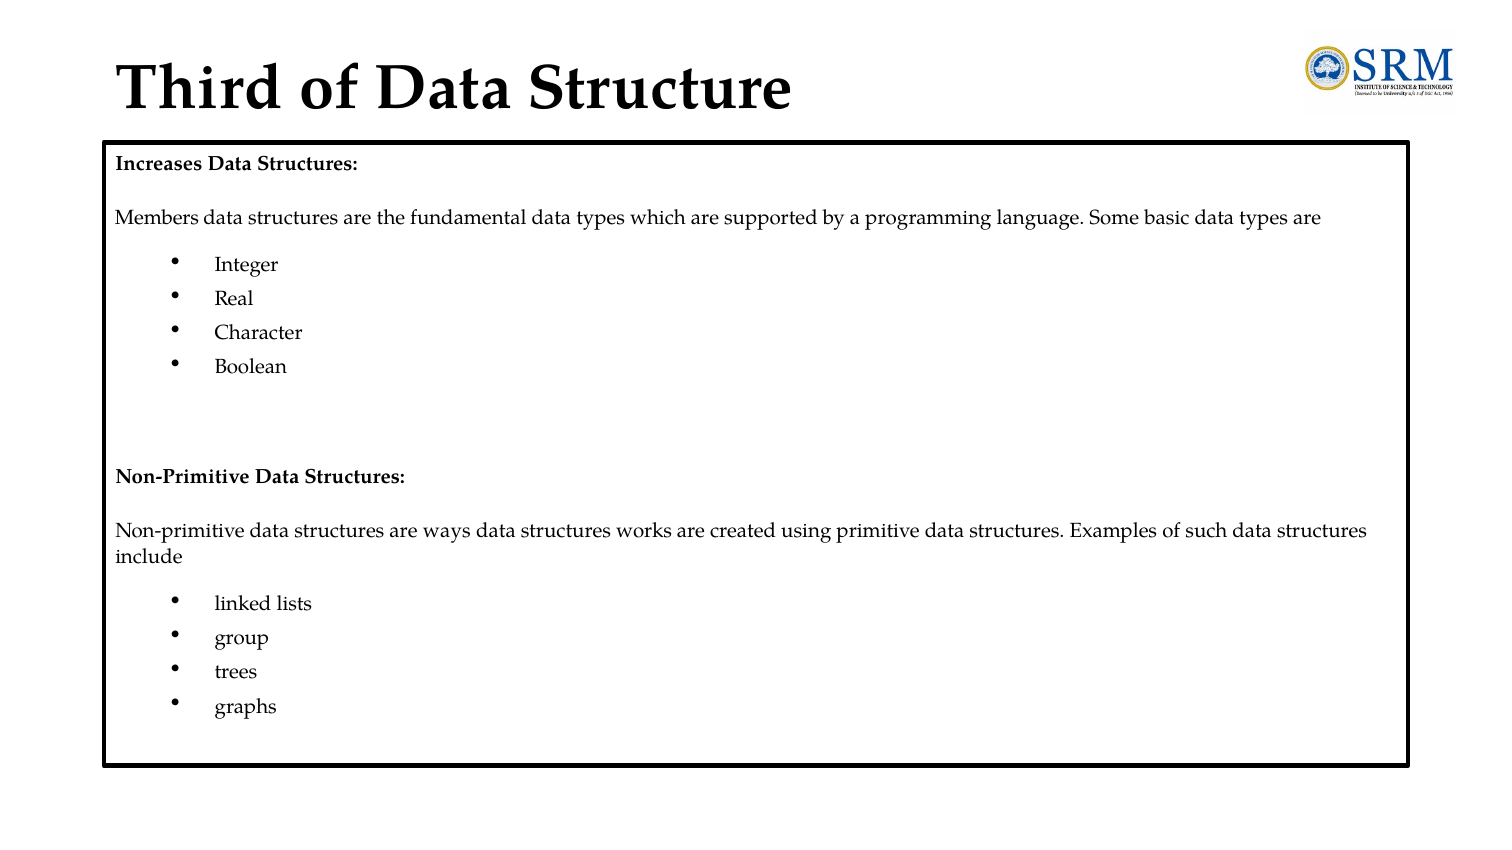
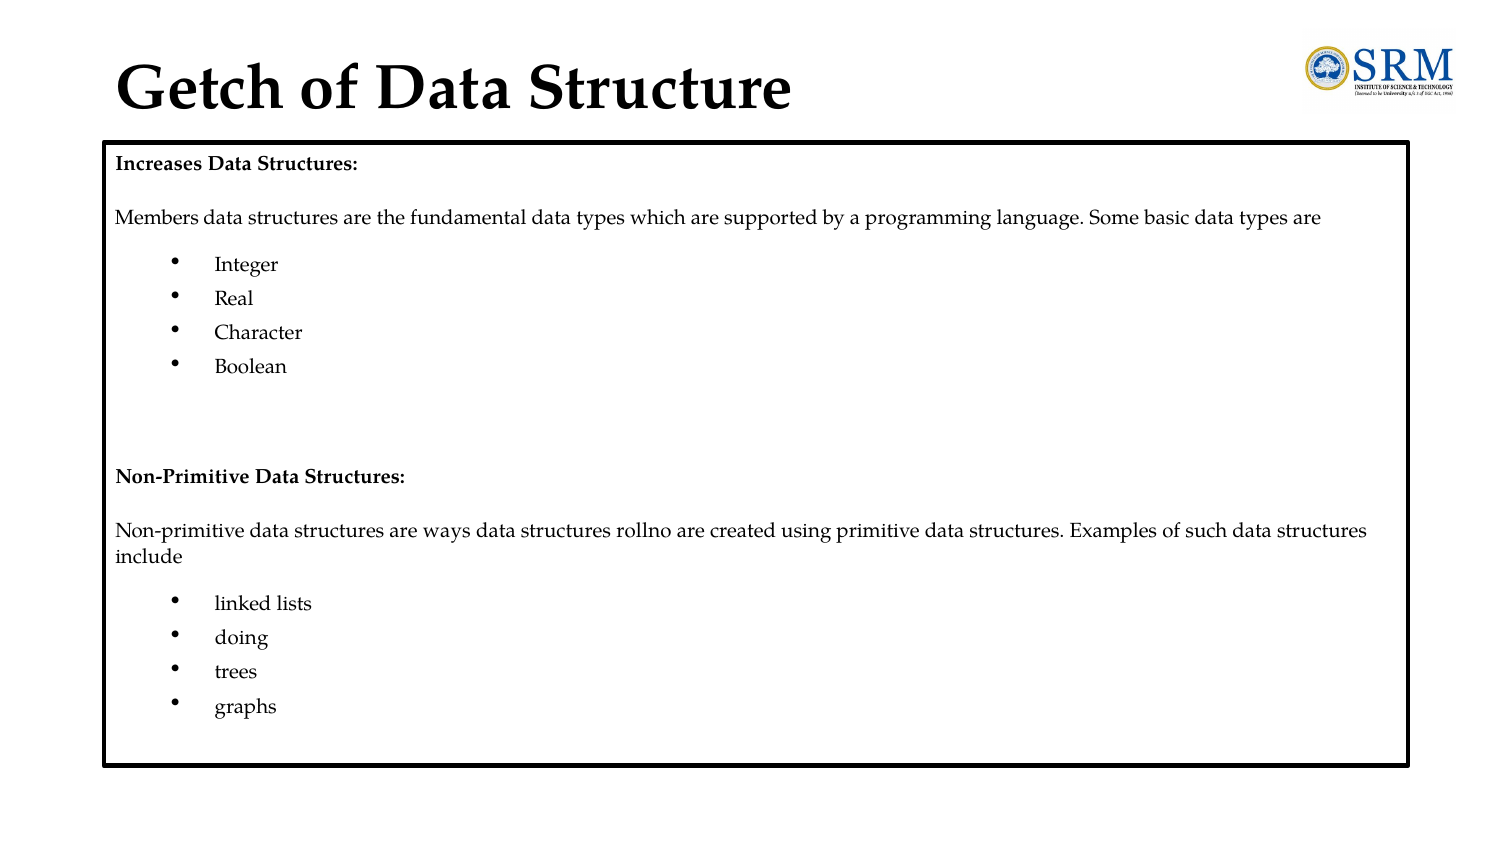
Third: Third -> Getch (200, 88)
works: works -> rollno (644, 531)
group: group -> doing (242, 638)
